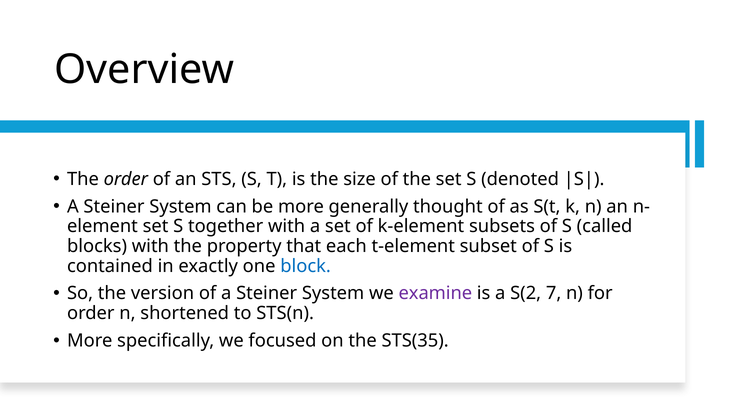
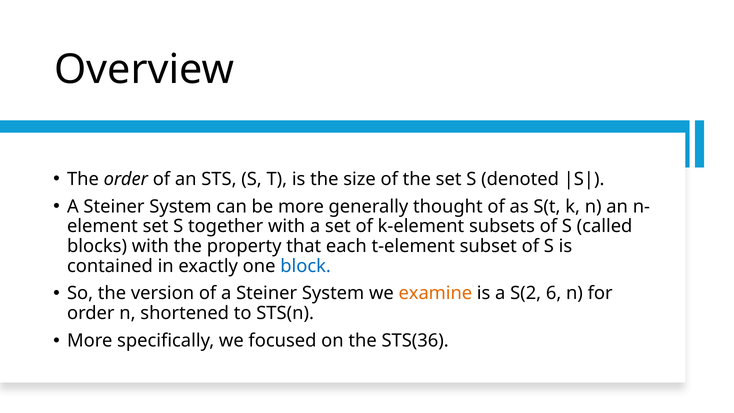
examine colour: purple -> orange (435, 293)
7: 7 -> 6 (554, 293)
STS(35: STS(35 -> STS(36 (415, 341)
